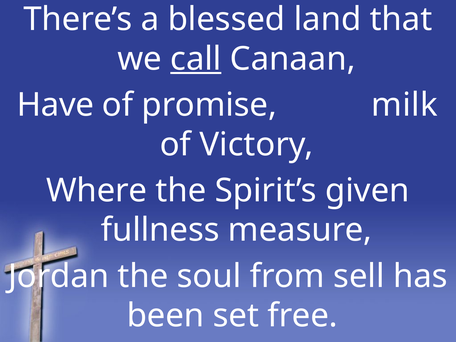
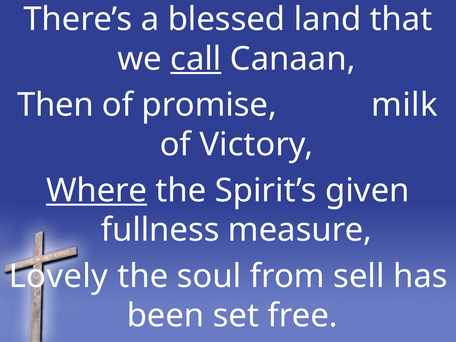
Have: Have -> Then (55, 105)
Where underline: none -> present (97, 191)
Jordan: Jordan -> Lovely (58, 276)
